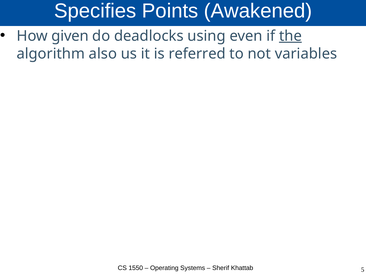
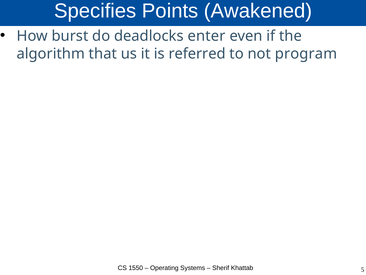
given: given -> burst (70, 36)
using: using -> enter (206, 36)
the underline: present -> none (290, 36)
also: also -> that (103, 54)
variables: variables -> program (306, 54)
